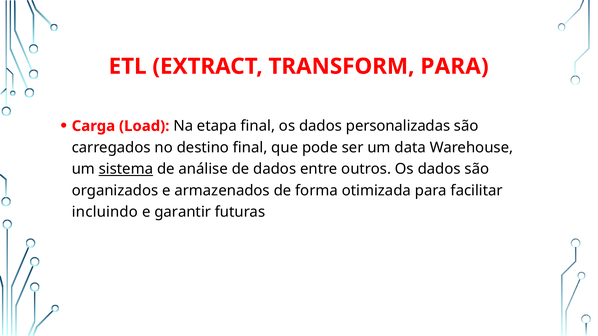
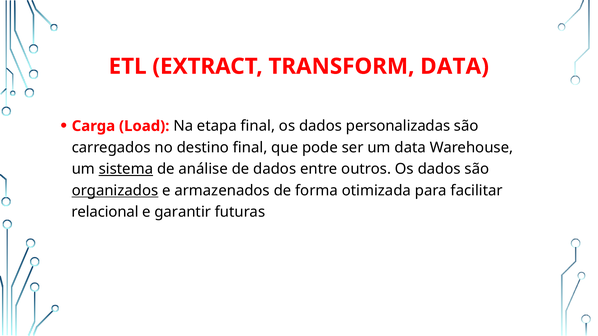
TRANSFORM PARA: PARA -> DATA (455, 66)
organizados underline: none -> present (115, 191)
incluindo: incluindo -> relacional (105, 212)
